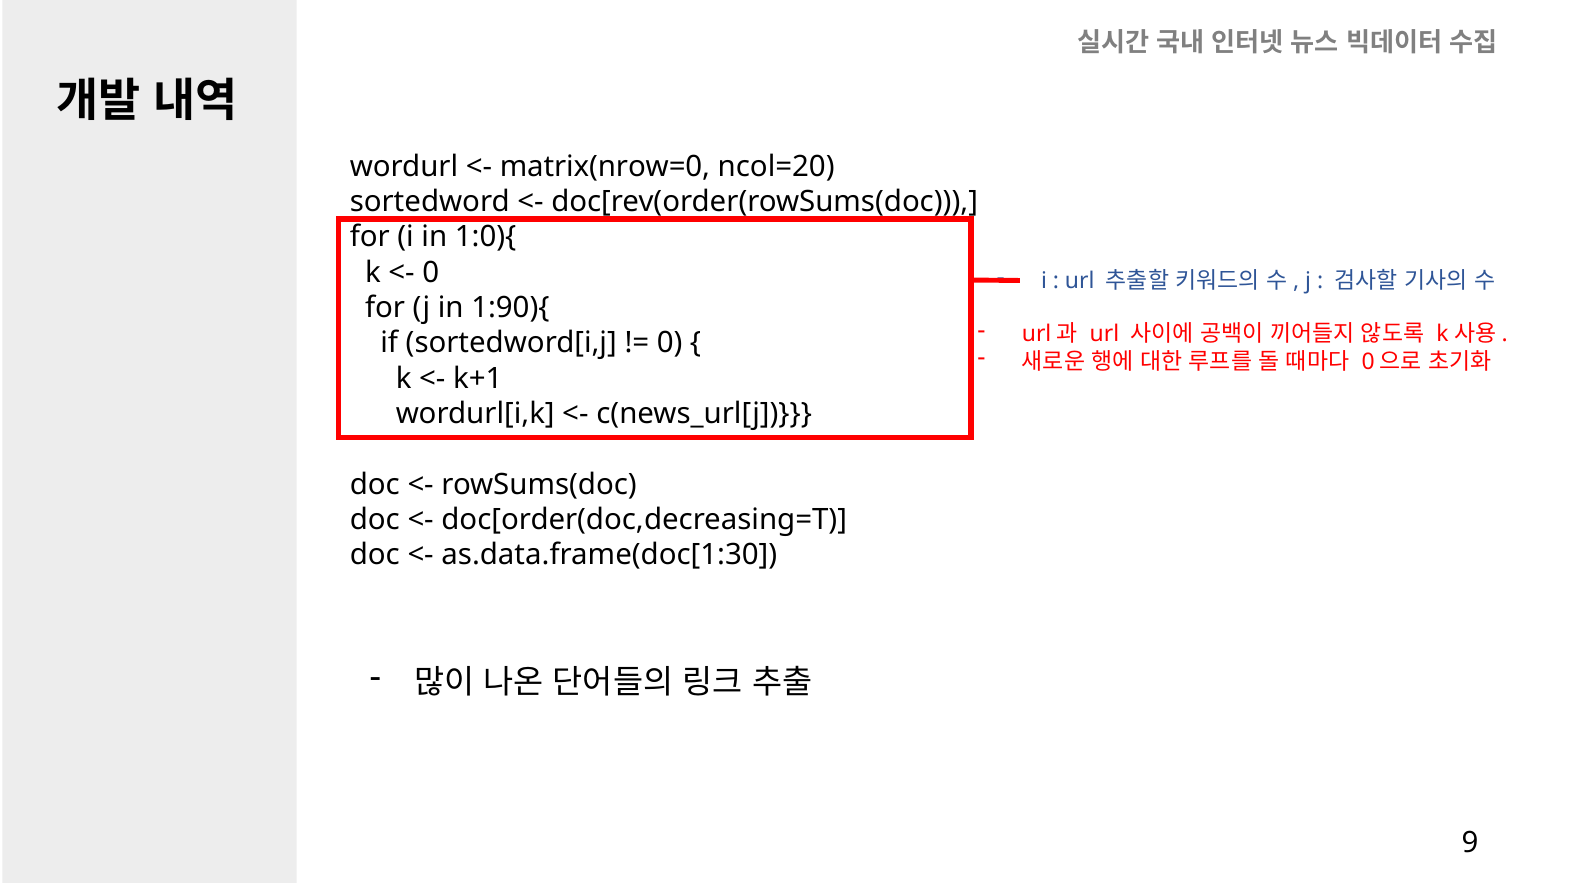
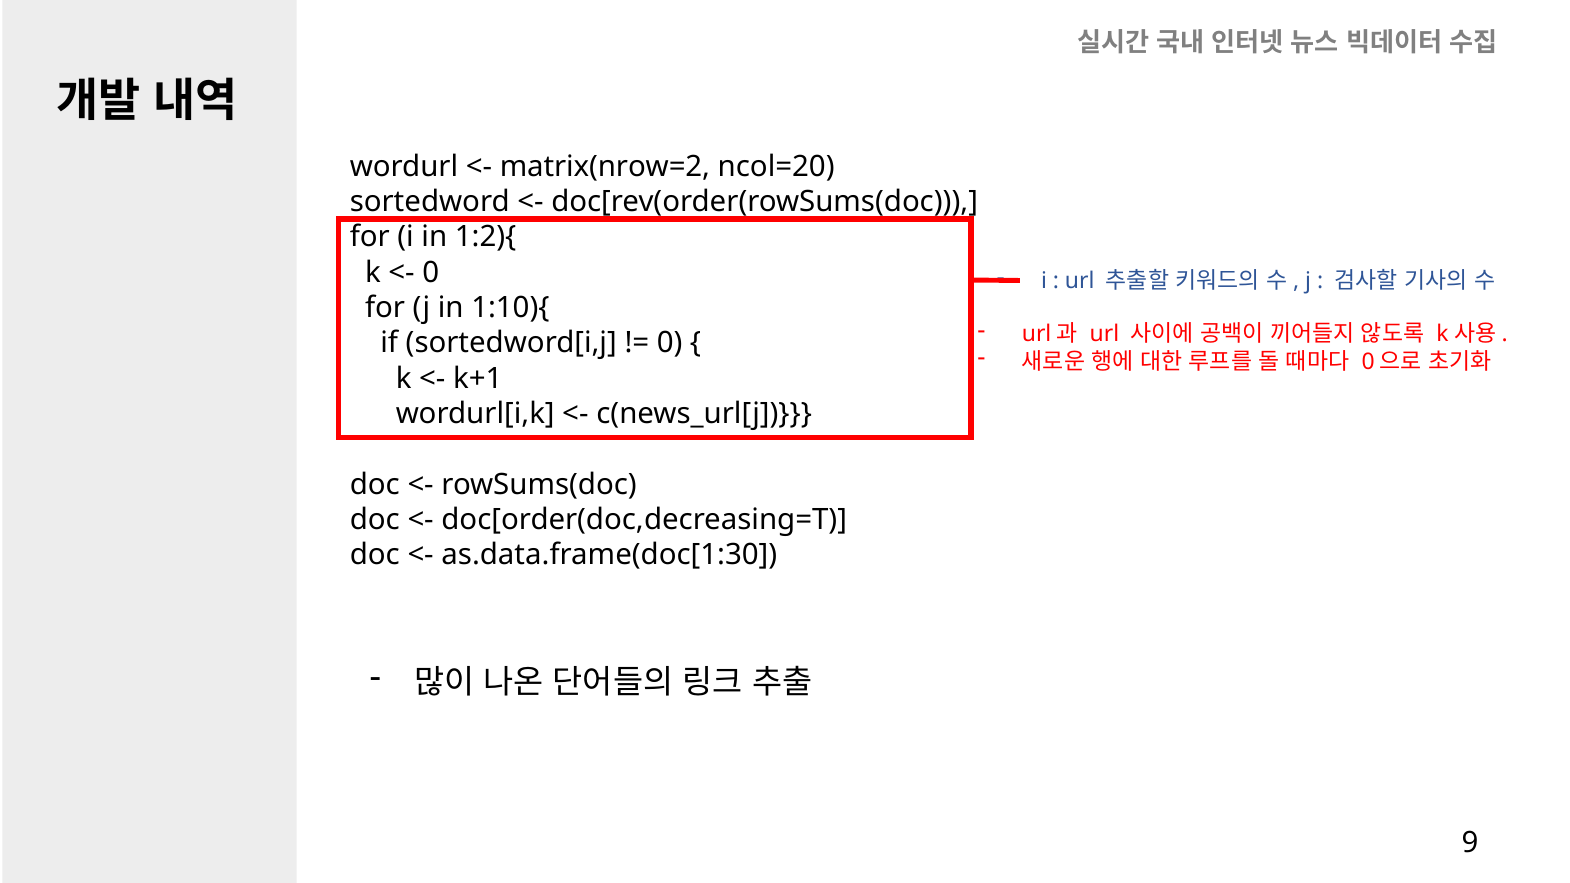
matrix(nrow=0: matrix(nrow=0 -> matrix(nrow=2 (605, 167)
1:0){: 1:0){ -> 1:2){ (486, 237)
1:90){: 1:90){ -> 1:10){ (510, 308)
